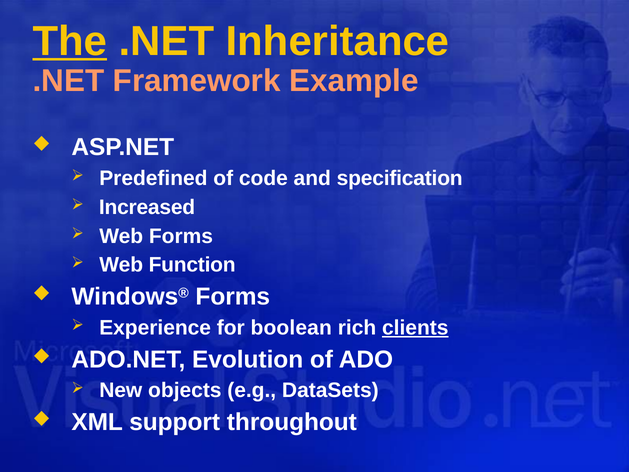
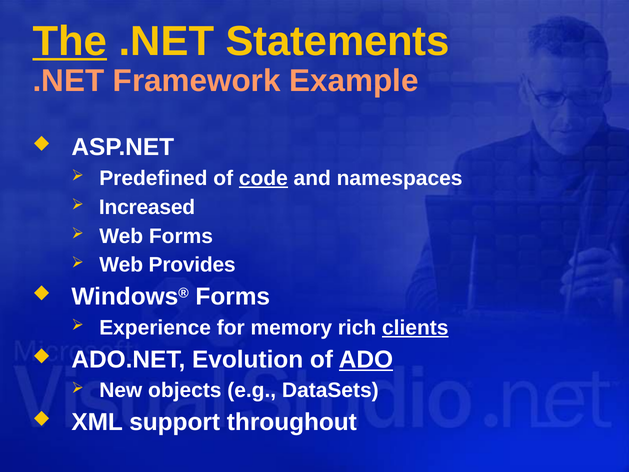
Inheritance: Inheritance -> Statements (338, 41)
code underline: none -> present (263, 178)
specification: specification -> namespaces (400, 178)
Function: Function -> Provides (192, 265)
boolean: boolean -> memory (291, 328)
ADO underline: none -> present (366, 359)
